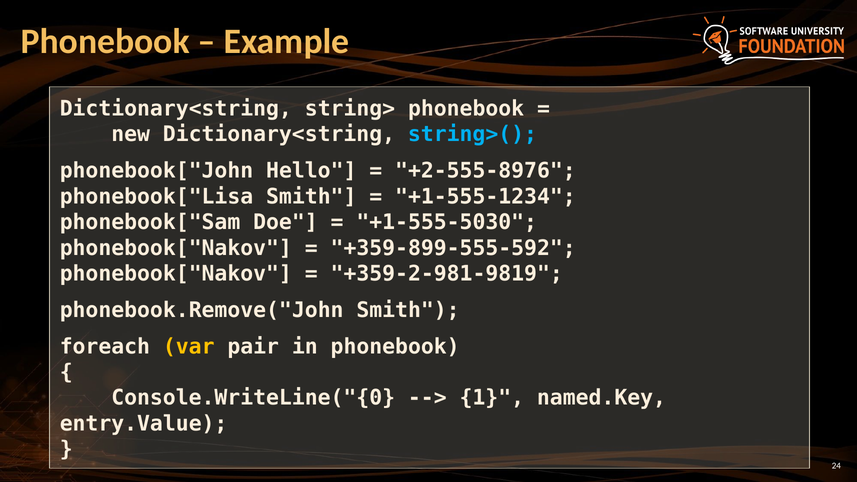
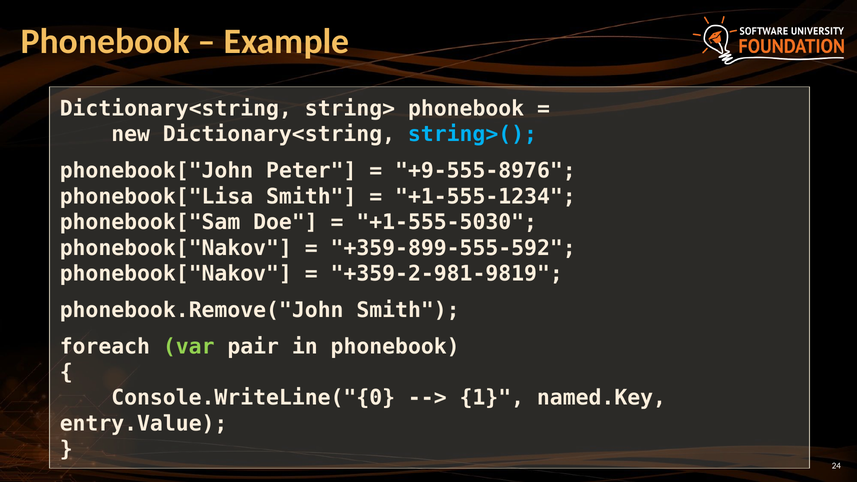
Hello: Hello -> Peter (311, 171)
+2-555-8976: +2-555-8976 -> +9-555-8976 (485, 171)
var colour: yellow -> light green (189, 347)
